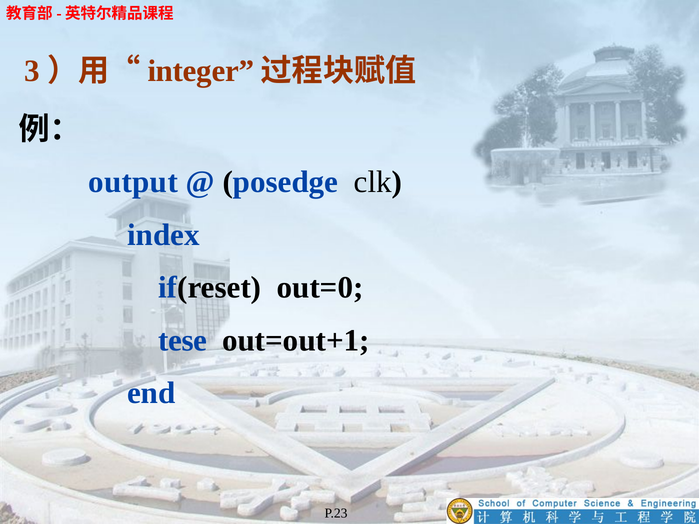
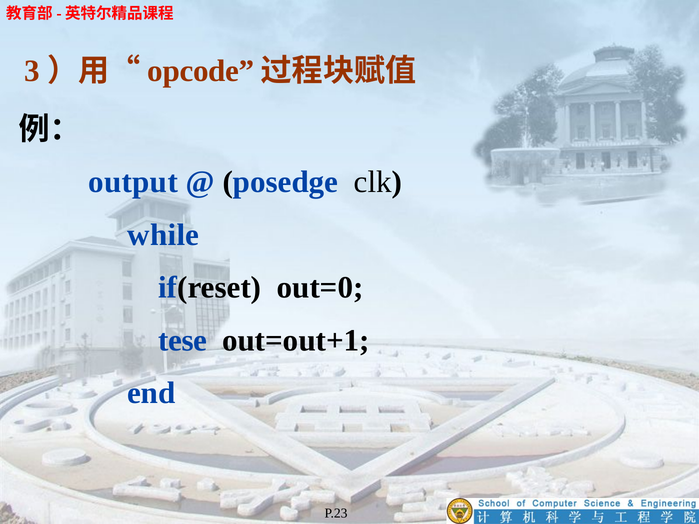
integer: integer -> opcode (201, 71)
index: index -> while (163, 235)
